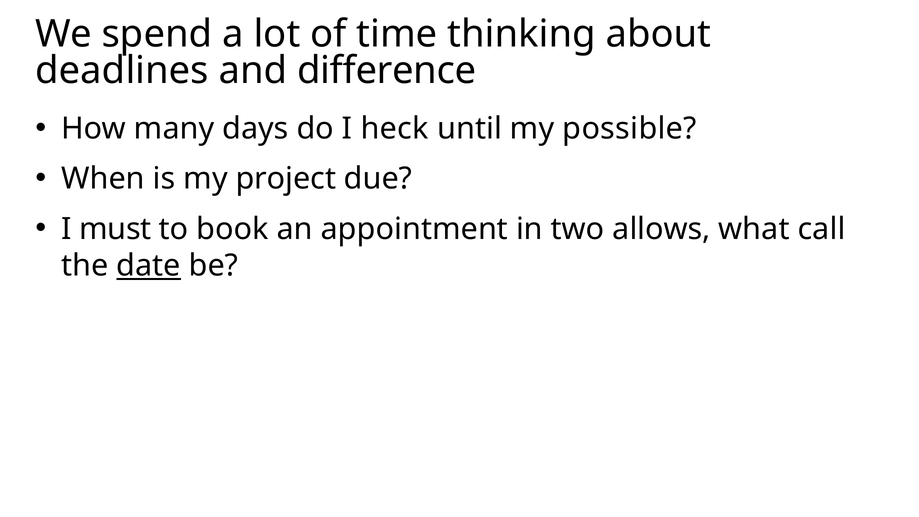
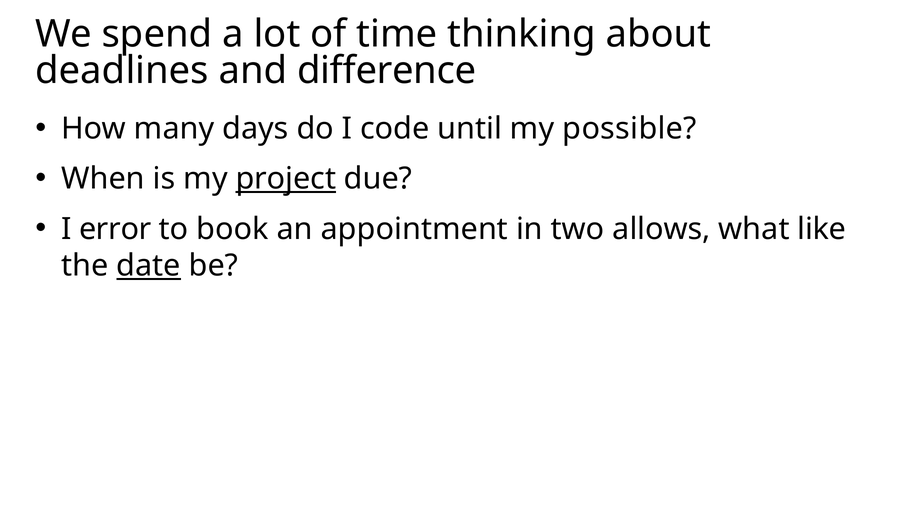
heck: heck -> code (395, 129)
project underline: none -> present (286, 179)
must: must -> error (115, 229)
call: call -> like (822, 229)
